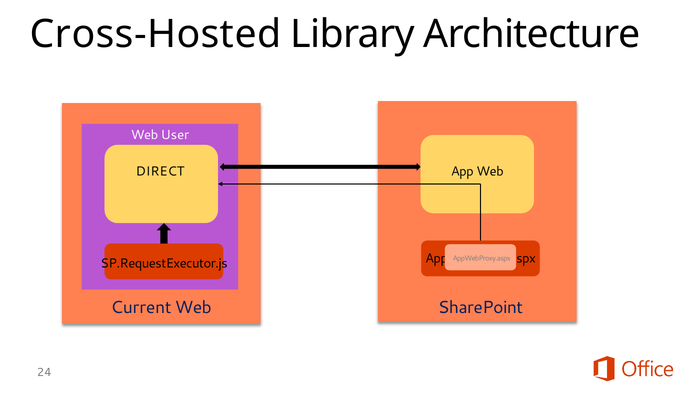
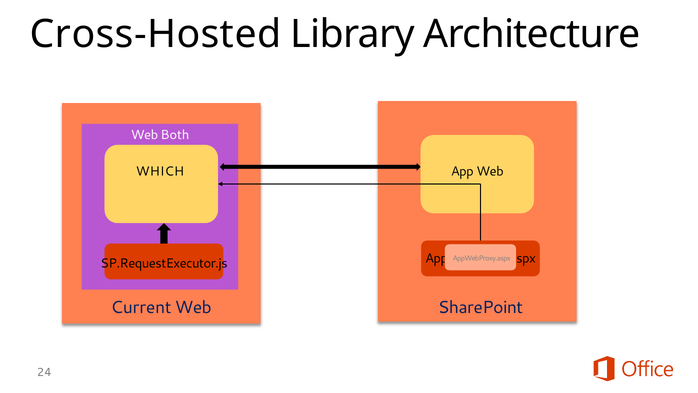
User: User -> Both (175, 135)
DIRECT: DIRECT -> WHICH (160, 172)
